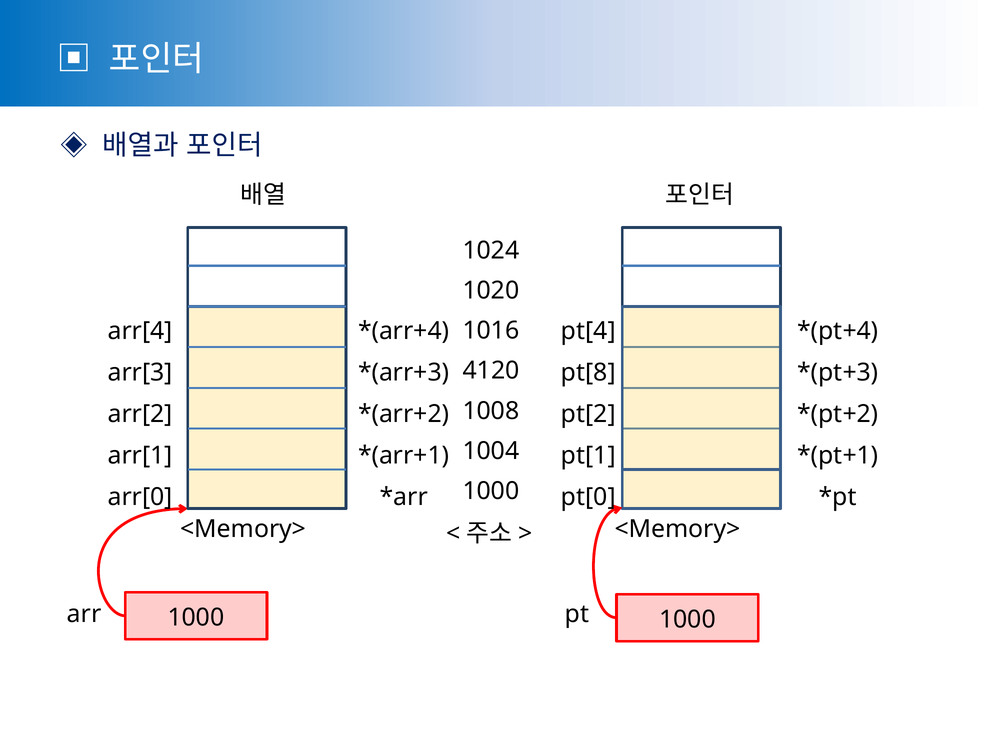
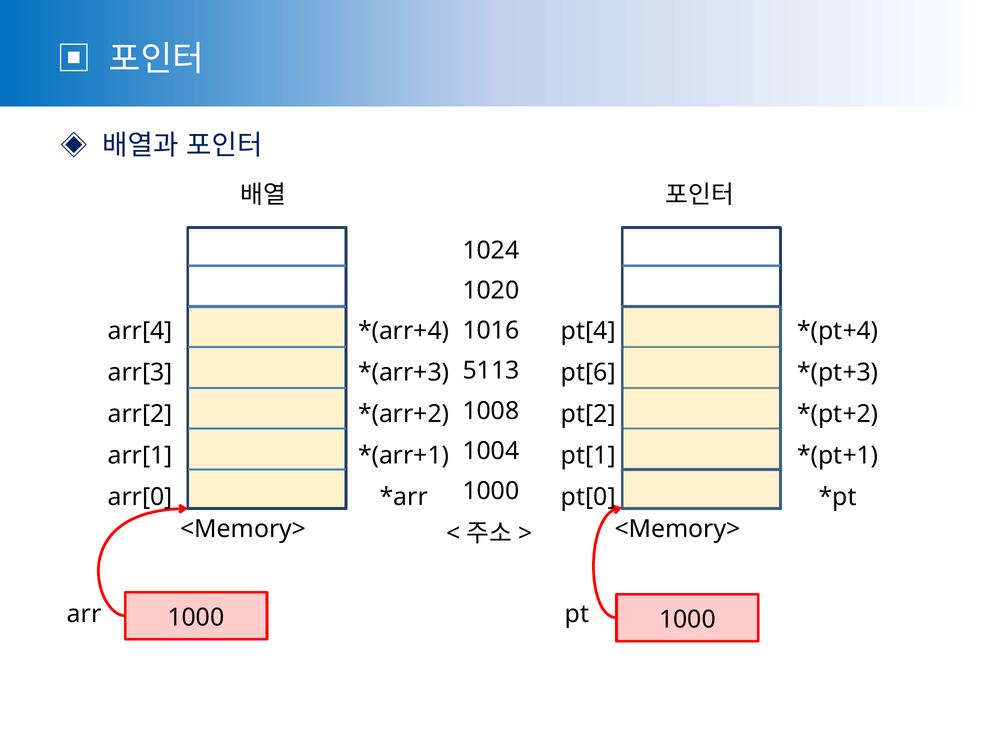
4120: 4120 -> 5113 (491, 371)
pt[8: pt[8 -> pt[6 (588, 372)
